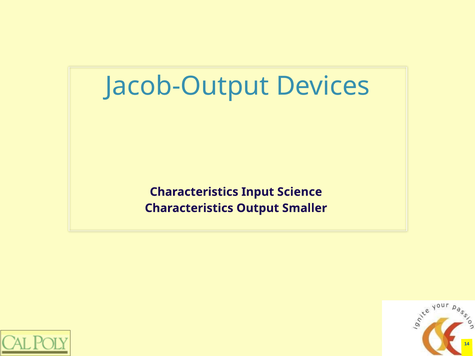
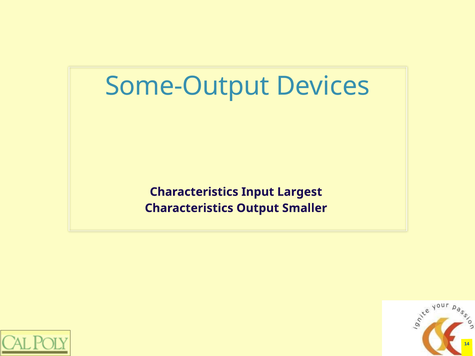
Jacob-Output: Jacob-Output -> Some-Output (187, 86)
Science: Science -> Largest (300, 192)
